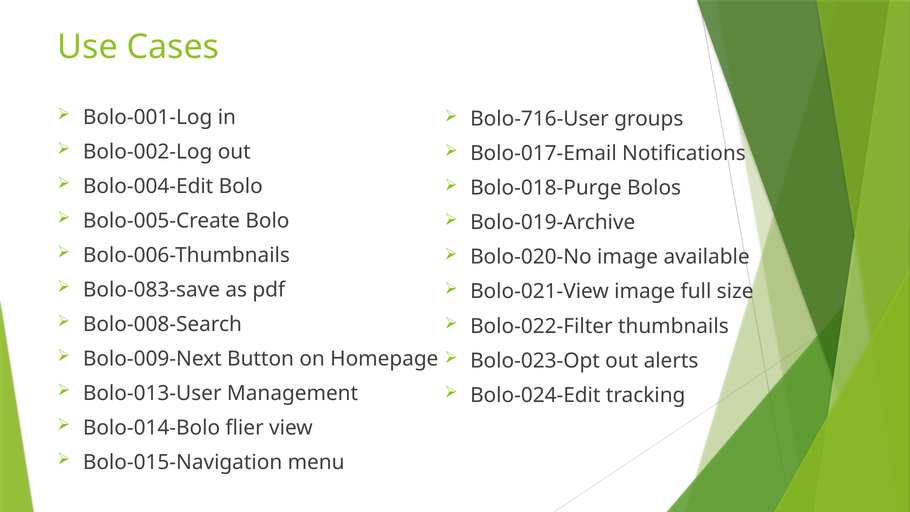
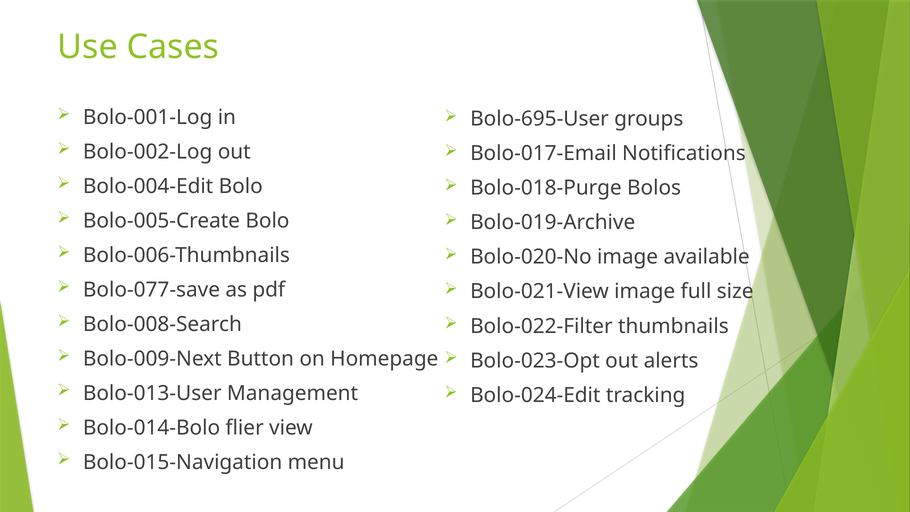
Bolo-716-User: Bolo-716-User -> Bolo-695-User (540, 119)
Bolo-083-save: Bolo-083-save -> Bolo-077-save (151, 290)
